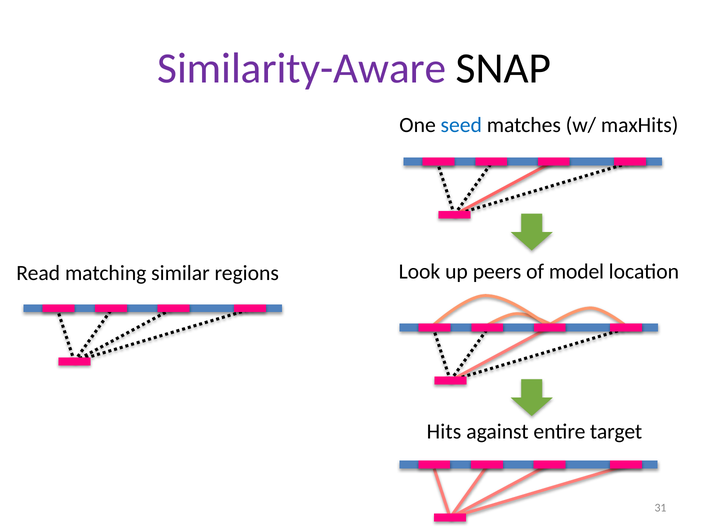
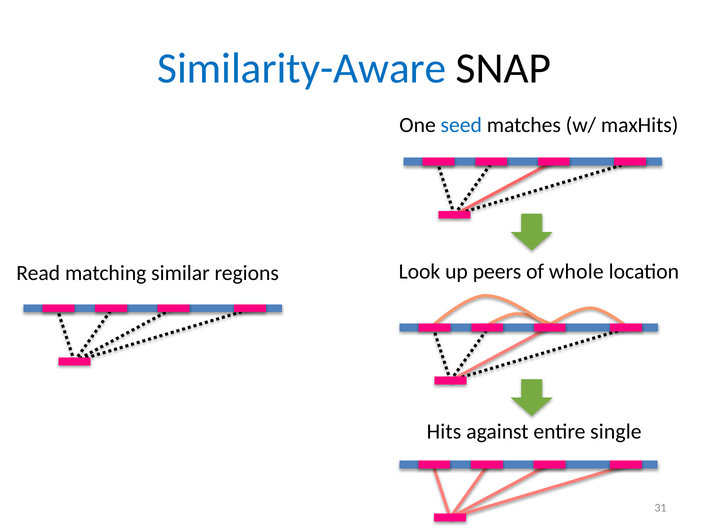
Similarity-Aware colour: purple -> blue (302, 69)
model: model -> whole (576, 272)
target: target -> single (616, 431)
